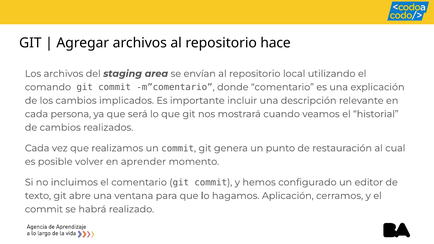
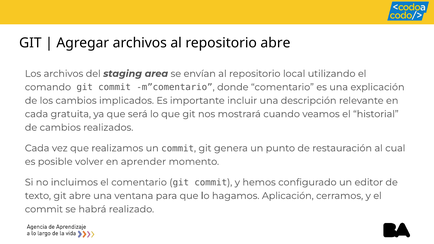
repositorio hace: hace -> abre (275, 43)
persona: persona -> gratuita (71, 114)
